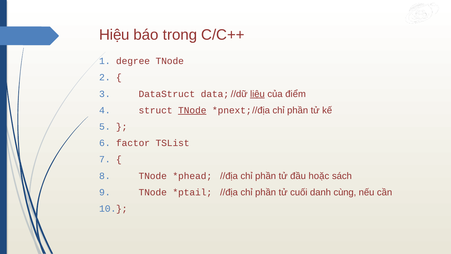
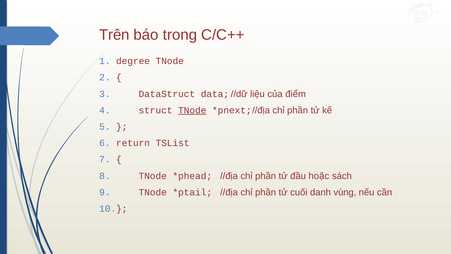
Hiệu: Hiệu -> Trên (114, 35)
liệu underline: present -> none (257, 94)
factor: factor -> return (133, 143)
cùng: cùng -> vùng (345, 192)
